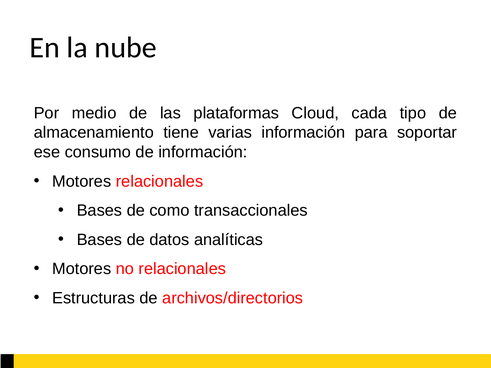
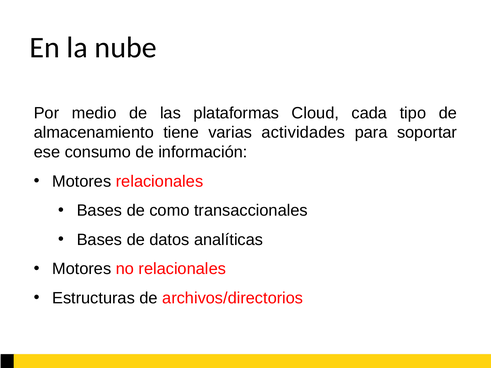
varias información: información -> actividades (303, 133)
